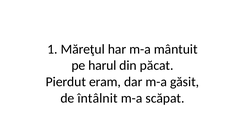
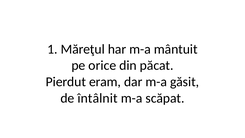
harul: harul -> orice (102, 65)
